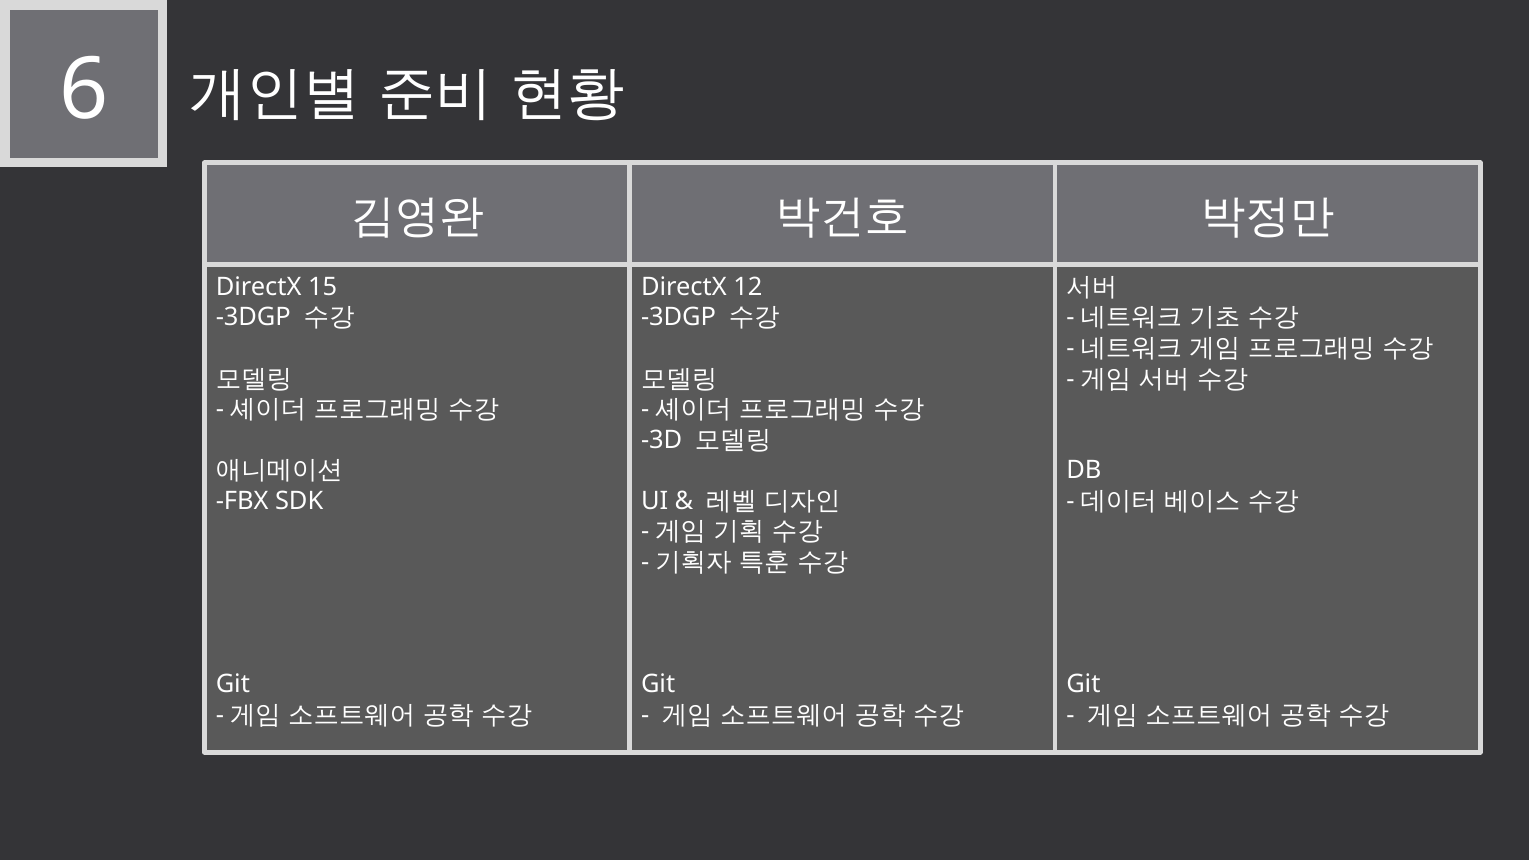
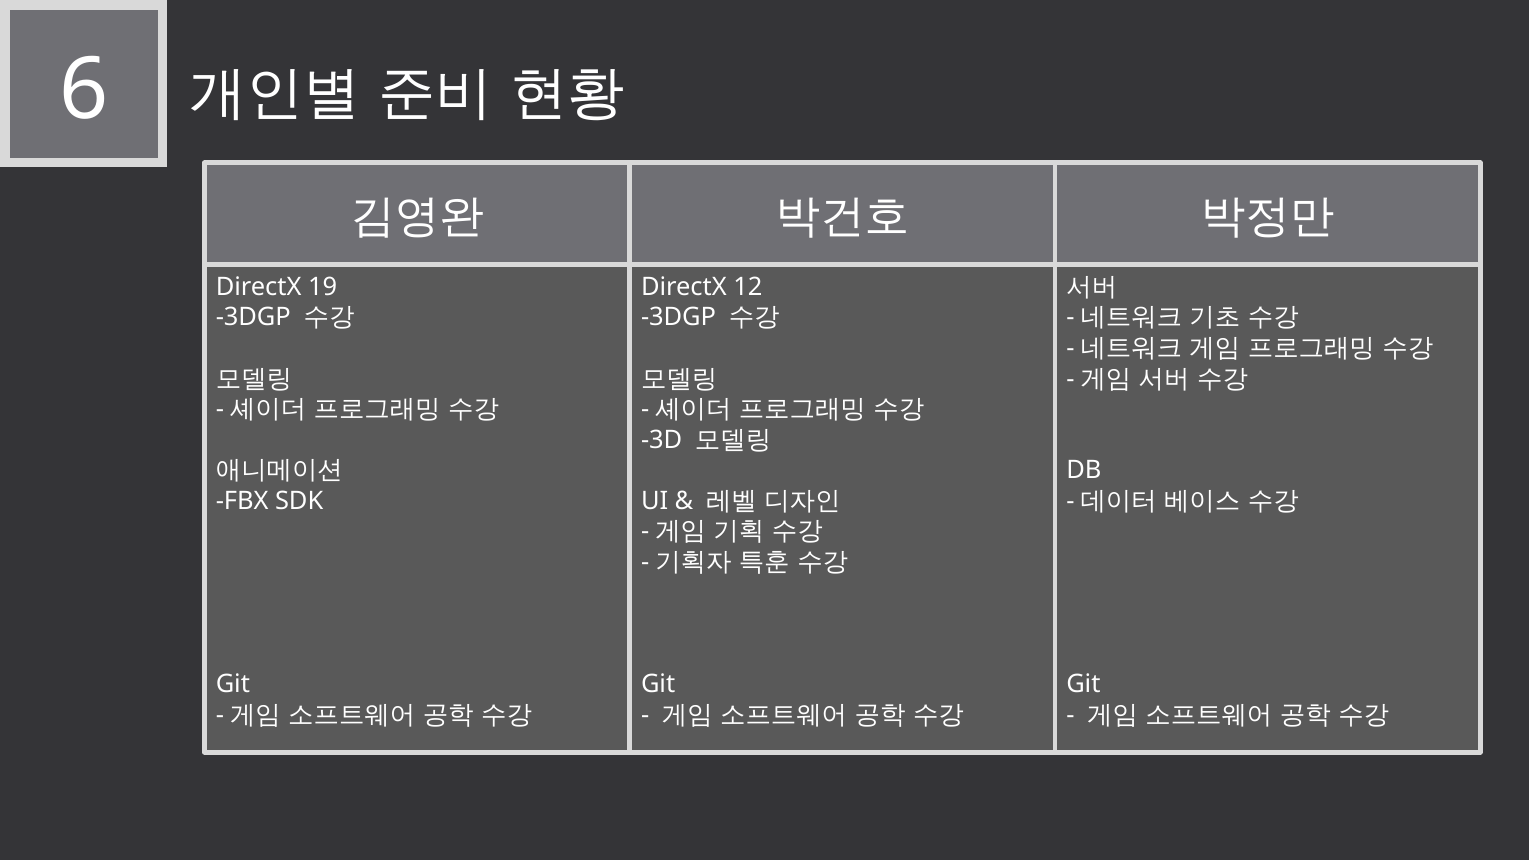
15: 15 -> 19 (323, 287)
